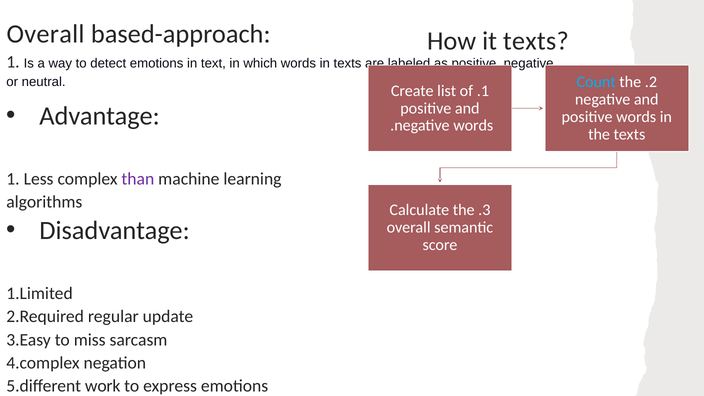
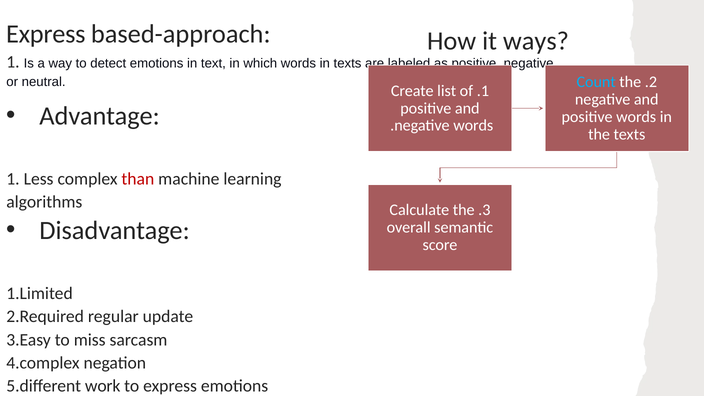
Overall: Overall -> Express (46, 34)
it texts: texts -> ways (536, 41)
than colour: purple -> red (138, 179)
